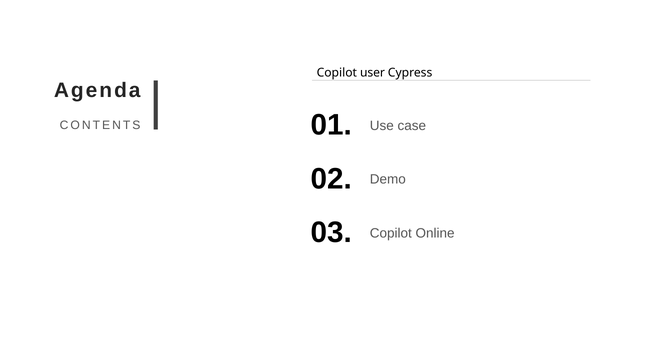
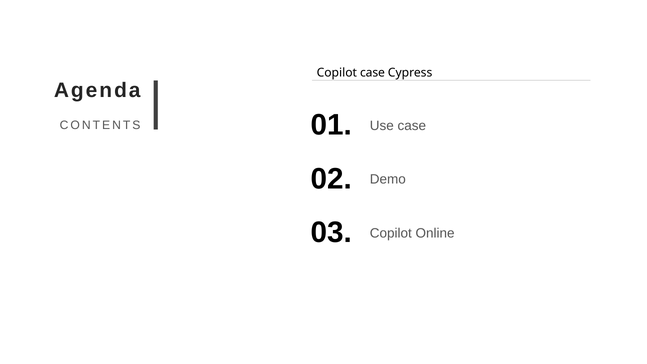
Copilot user: user -> case (373, 73)
